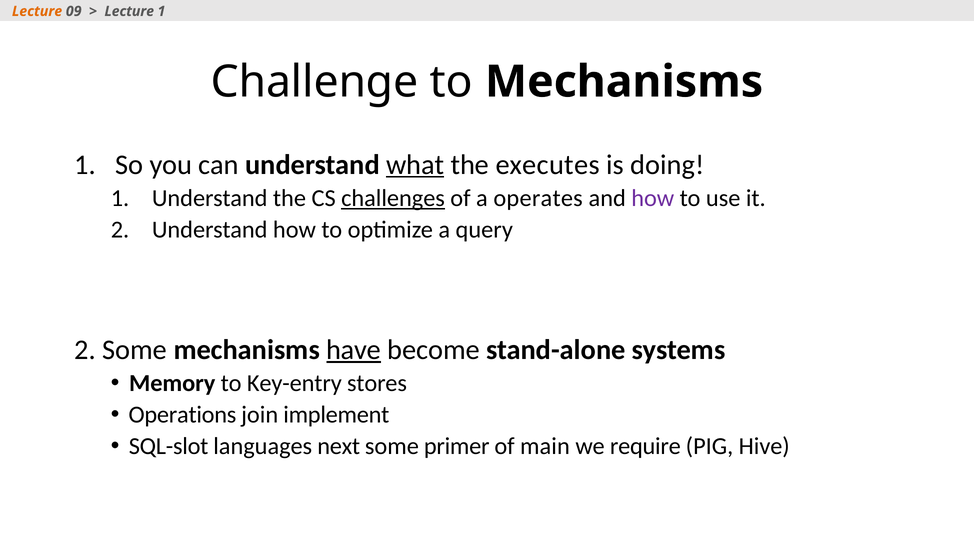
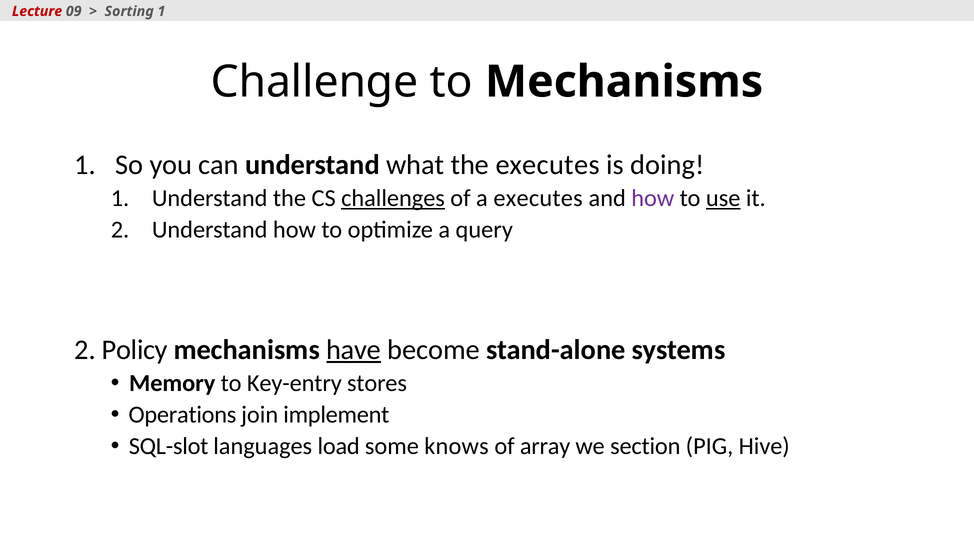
Lecture colour: orange -> red (37, 11)
Lecture: Lecture -> Sorting (129, 11)
what underline: present -> none (415, 165)
a operates: operates -> executes (538, 198)
use underline: none -> present (723, 198)
2 Some: Some -> Policy (135, 350)
next: next -> load (339, 446)
primer: primer -> knows (456, 446)
main: main -> array (545, 446)
require: require -> section (645, 446)
